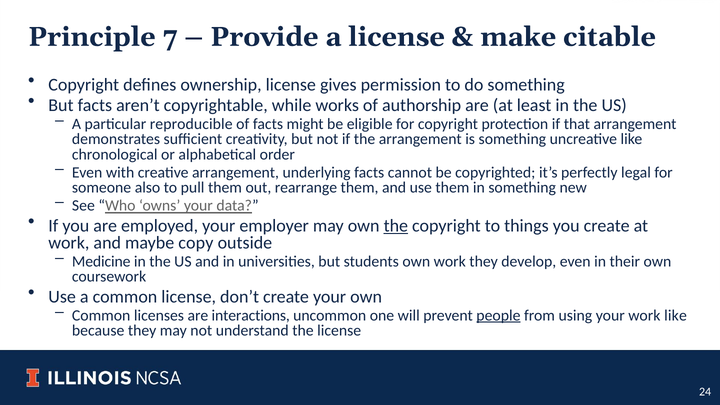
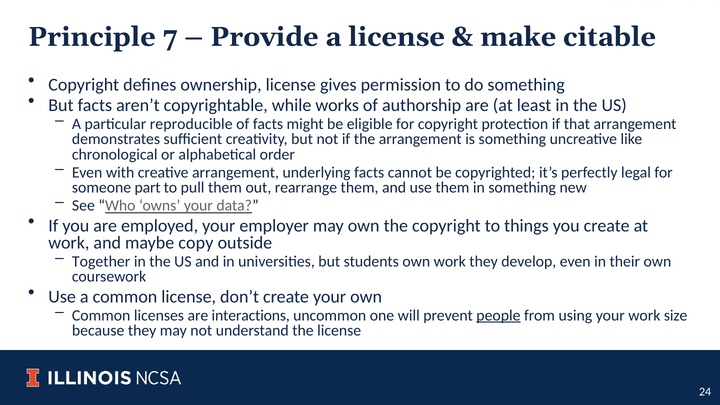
also: also -> part (148, 187)
the underline: present -> none (396, 226)
Medicine: Medicine -> Together (101, 262)
work like: like -> size (676, 315)
